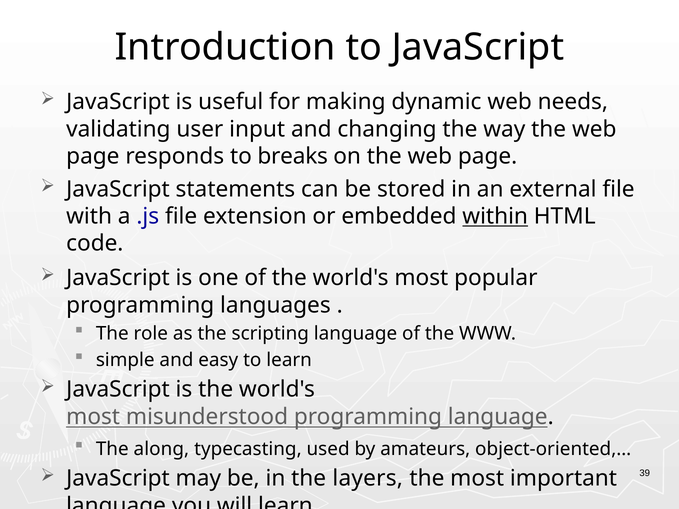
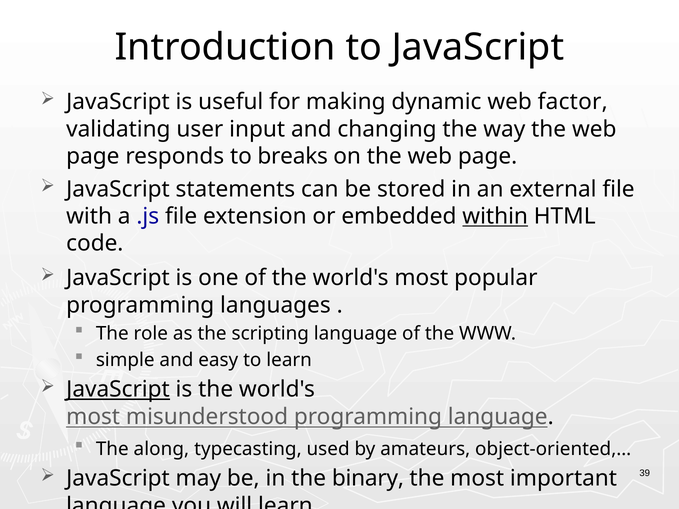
needs: needs -> factor (573, 102)
JavaScript underline: none -> present (118, 390)
layers: layers -> binary (368, 479)
